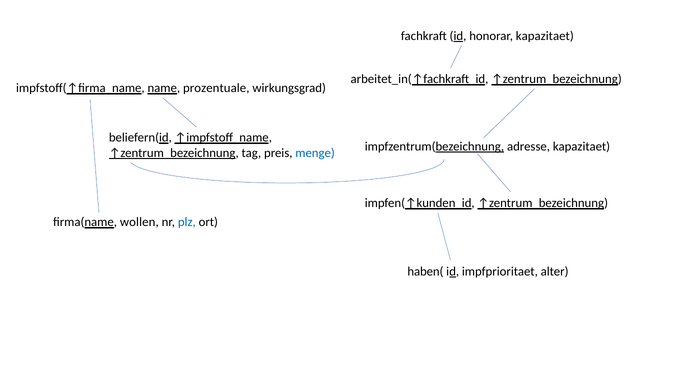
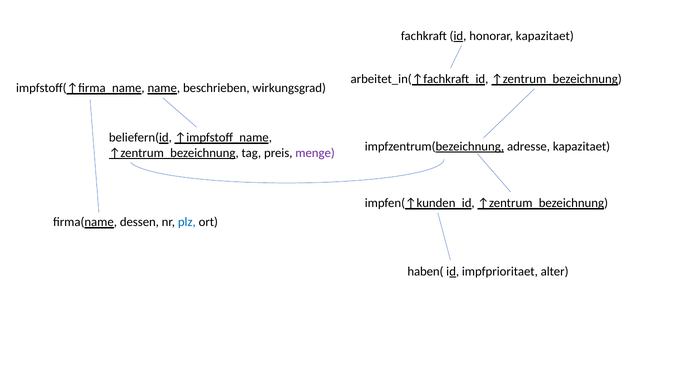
prozentuale: prozentuale -> beschrieben (216, 88)
menge colour: blue -> purple (315, 153)
wollen: wollen -> dessen (139, 222)
